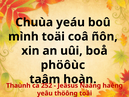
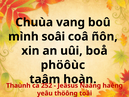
yeáu: yeáu -> vang (71, 22)
toäi: toäi -> soâi (53, 36)
